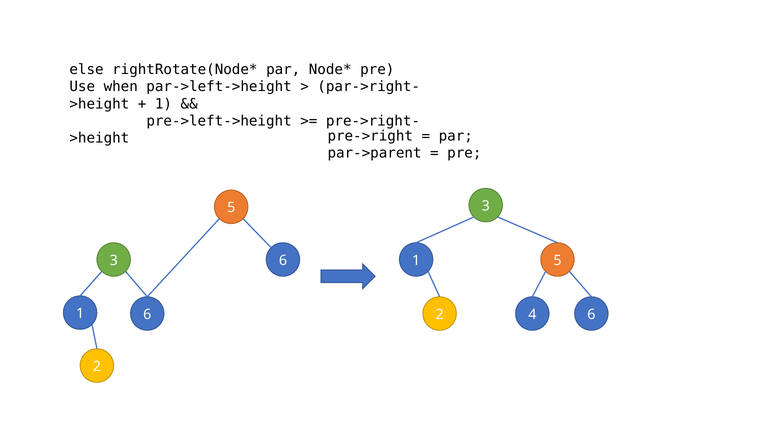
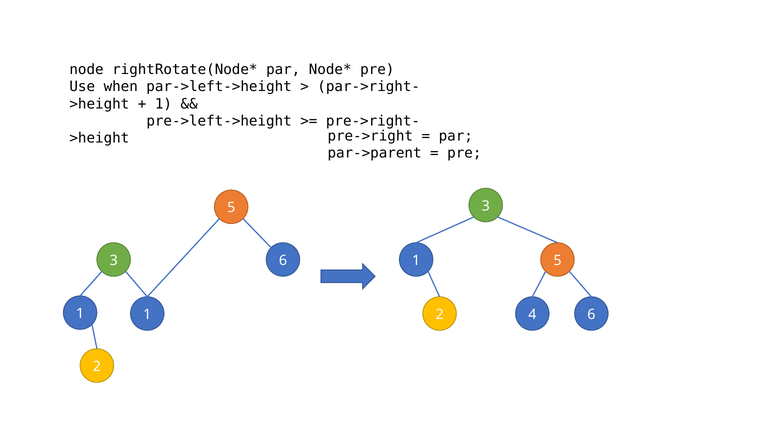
else: else -> node (87, 70)
1 6: 6 -> 1 (147, 314)
